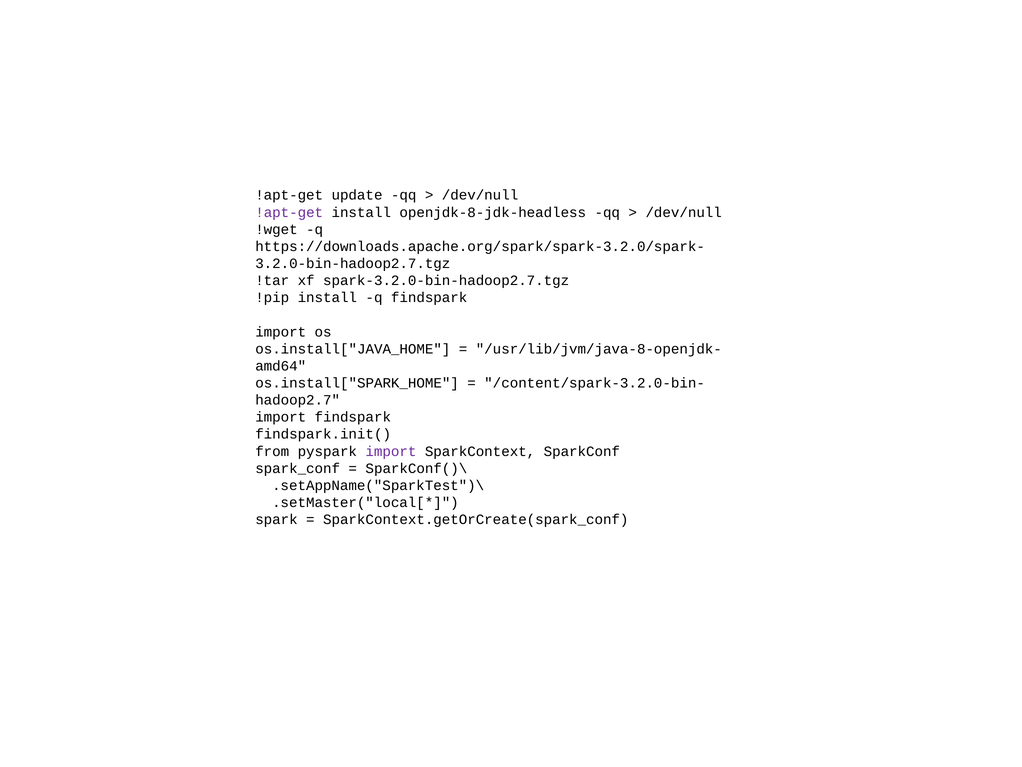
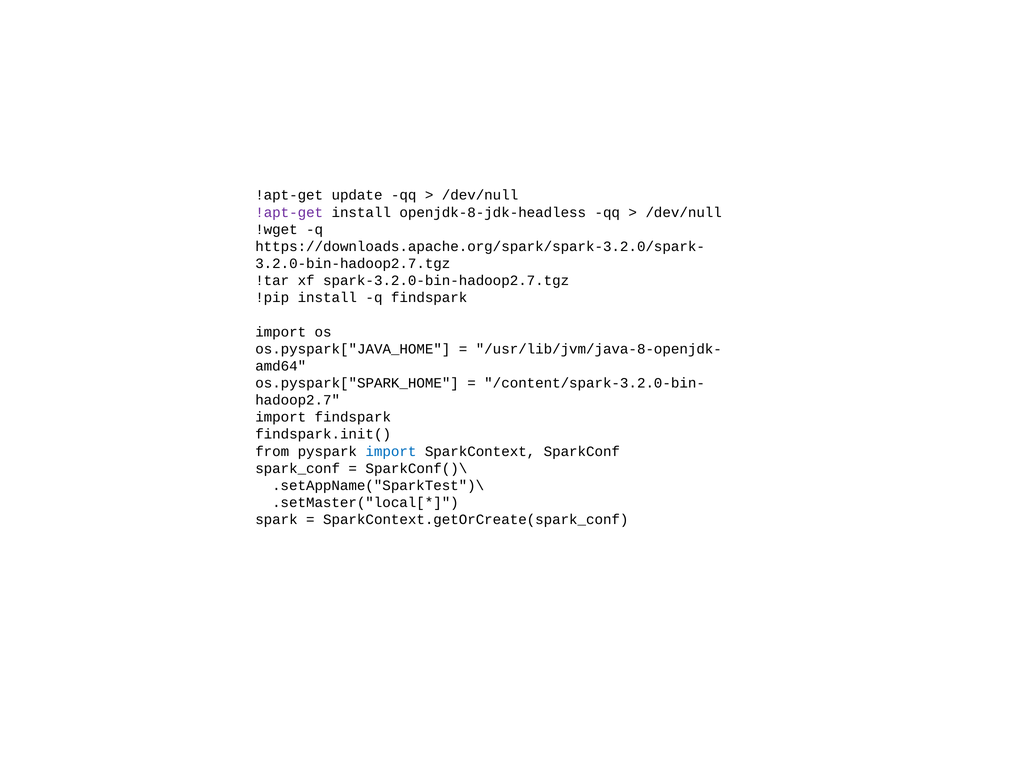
os.install["JAVA_HOME: os.install["JAVA_HOME -> os.pyspark["JAVA_HOME (353, 349)
os.install["SPARK_HOME: os.install["SPARK_HOME -> os.pyspark["SPARK_HOME (357, 383)
import colour: purple -> blue (391, 451)
